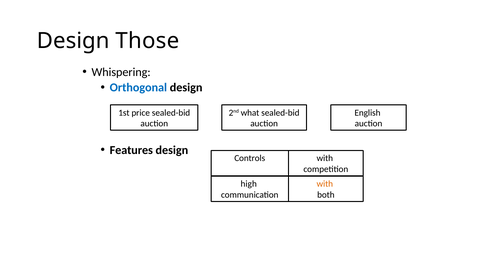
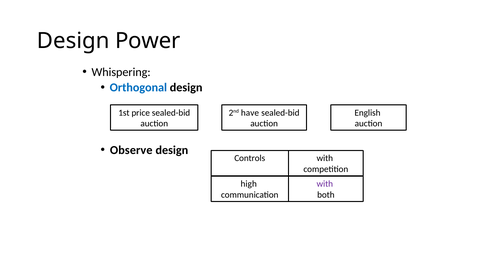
Those: Those -> Power (148, 41)
what: what -> have (250, 113)
Features: Features -> Observe (131, 150)
with colour: orange -> purple (325, 184)
